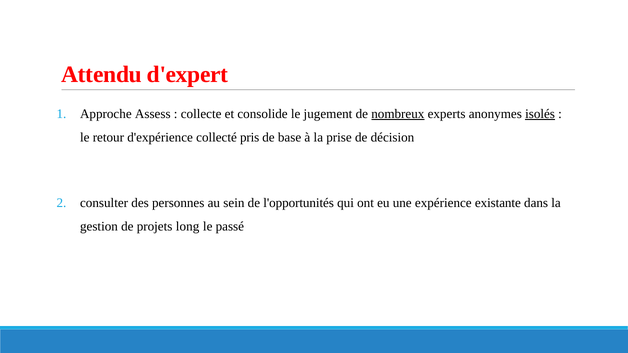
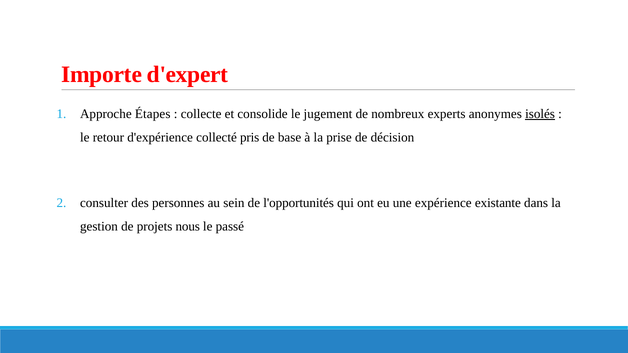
Attendu: Attendu -> Importe (102, 75)
Assess: Assess -> Étapes (153, 114)
nombreux underline: present -> none (398, 114)
long: long -> nous (188, 227)
